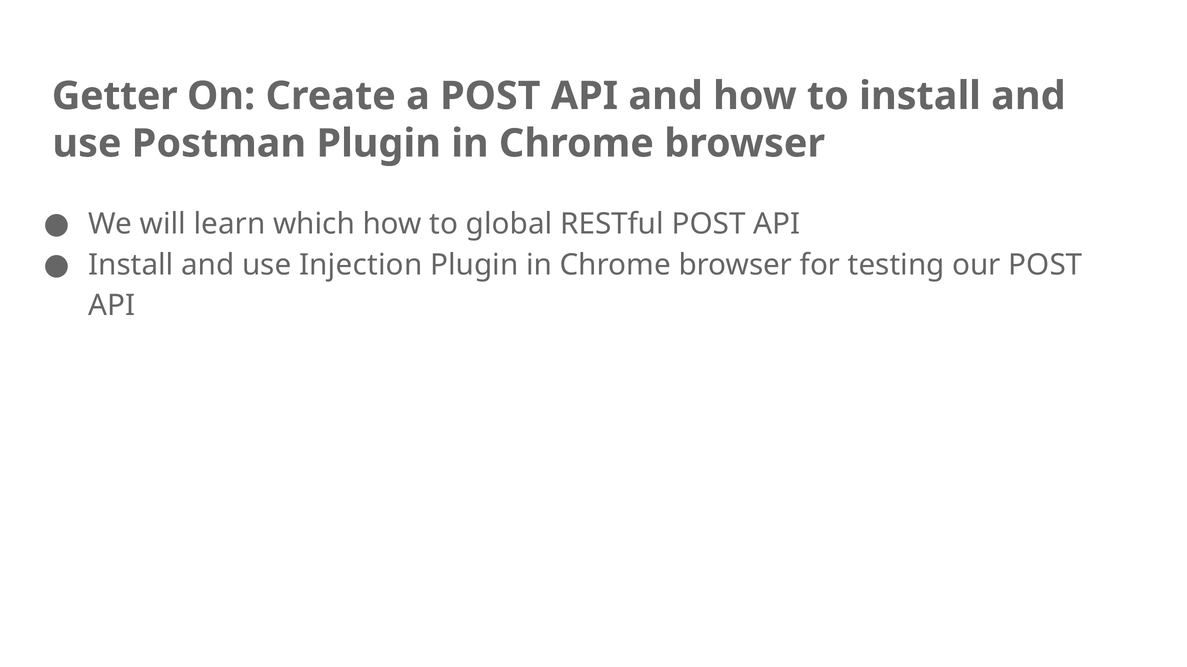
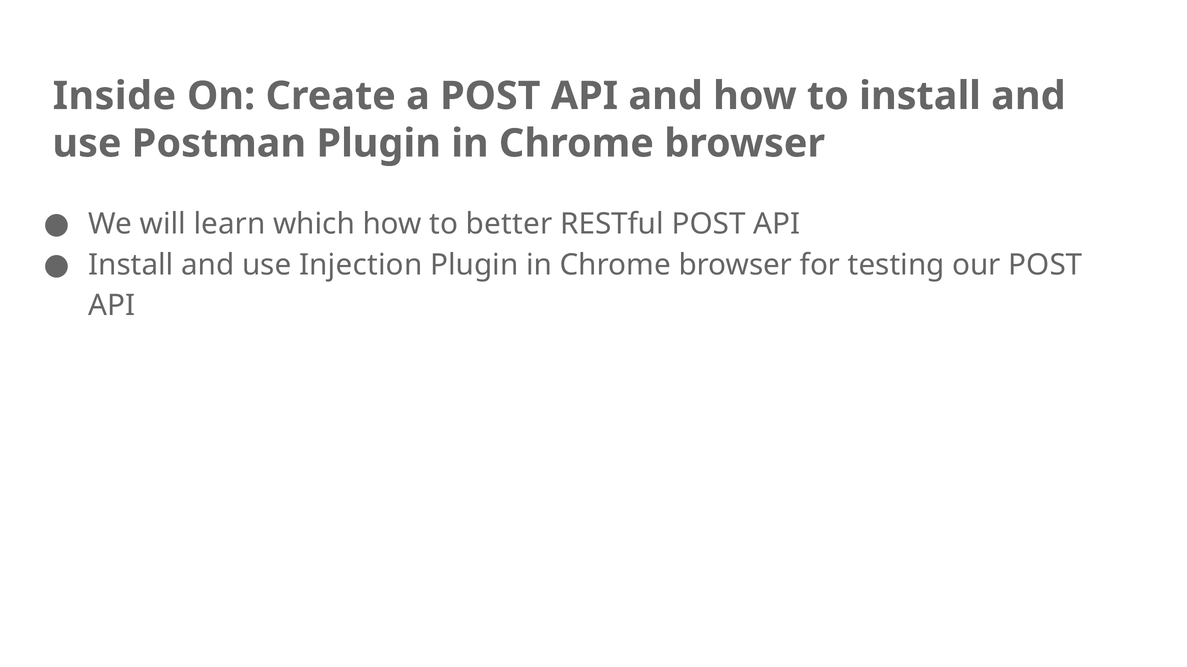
Getter: Getter -> Inside (114, 96)
global: global -> better (509, 224)
